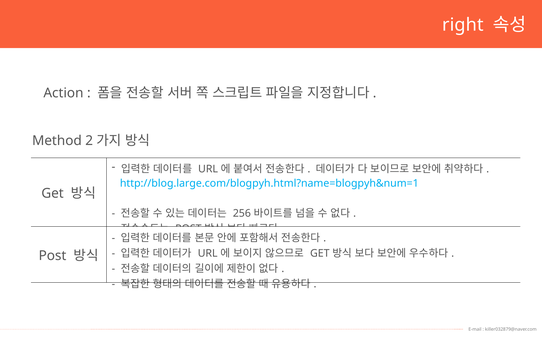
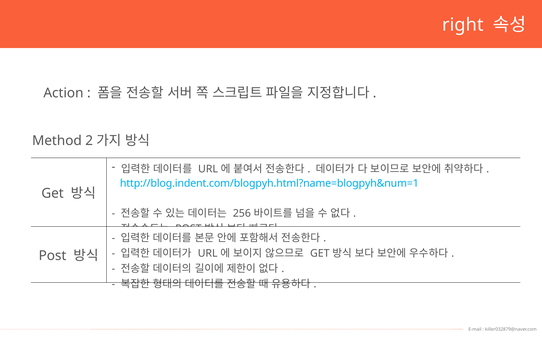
http://blog.large.com/blogpyh.html?name=blogpyh&num=1: http://blog.large.com/blogpyh.html?name=blogpyh&num=1 -> http://blog.indent.com/blogpyh.html?name=blogpyh&num=1 (269, 183)
